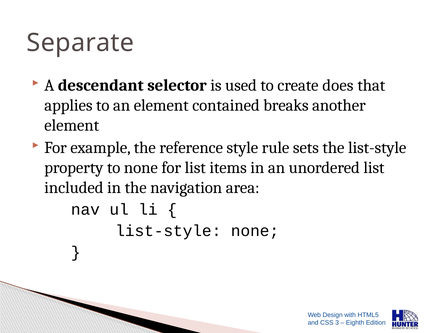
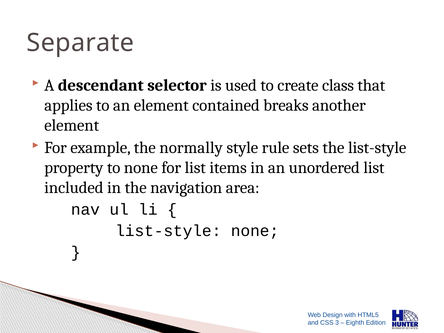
does: does -> class (338, 85)
reference: reference -> normally (191, 148)
